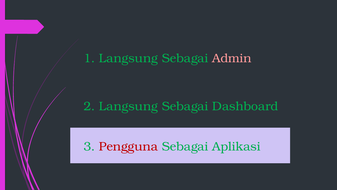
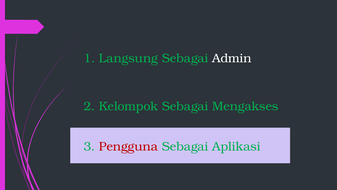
Admin colour: pink -> white (232, 58)
2 Langsung: Langsung -> Kelompok (128, 106)
Dashboard: Dashboard -> Mengakses (245, 106)
